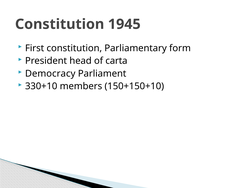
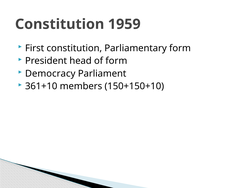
1945: 1945 -> 1959 (124, 24)
of carta: carta -> form (116, 61)
330+10: 330+10 -> 361+10 (41, 86)
